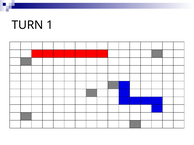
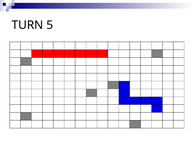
1: 1 -> 5 (50, 25)
